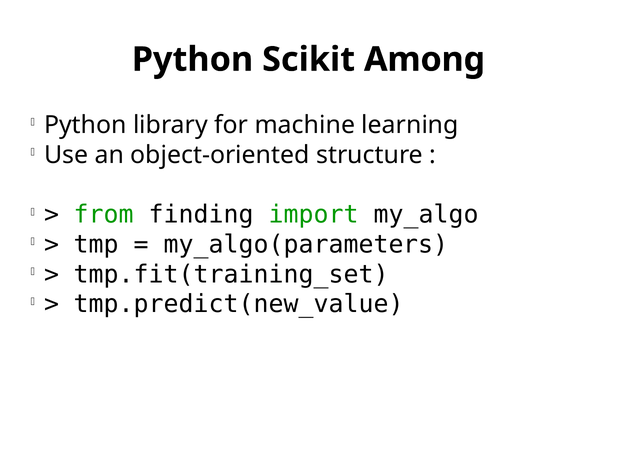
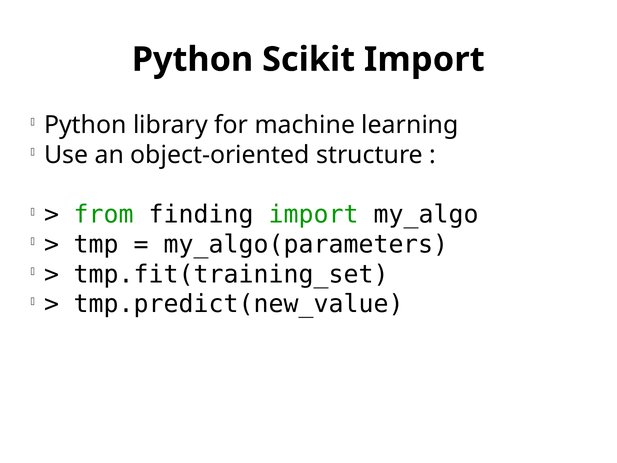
Scikit Among: Among -> Import (424, 59)
